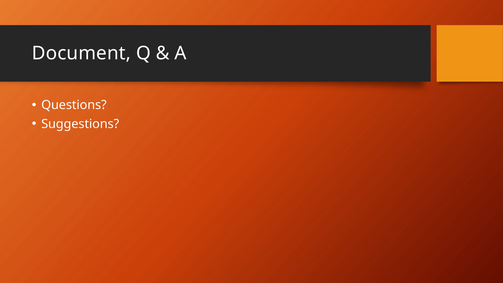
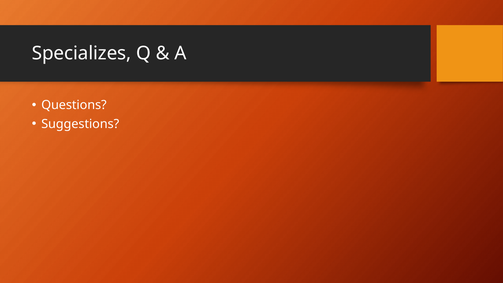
Document: Document -> Specializes (82, 53)
